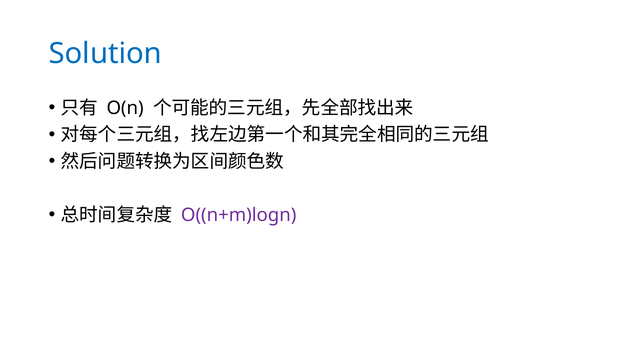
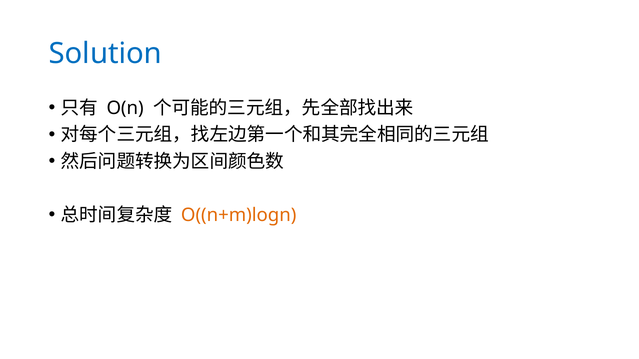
O((n+m)logn colour: purple -> orange (239, 215)
